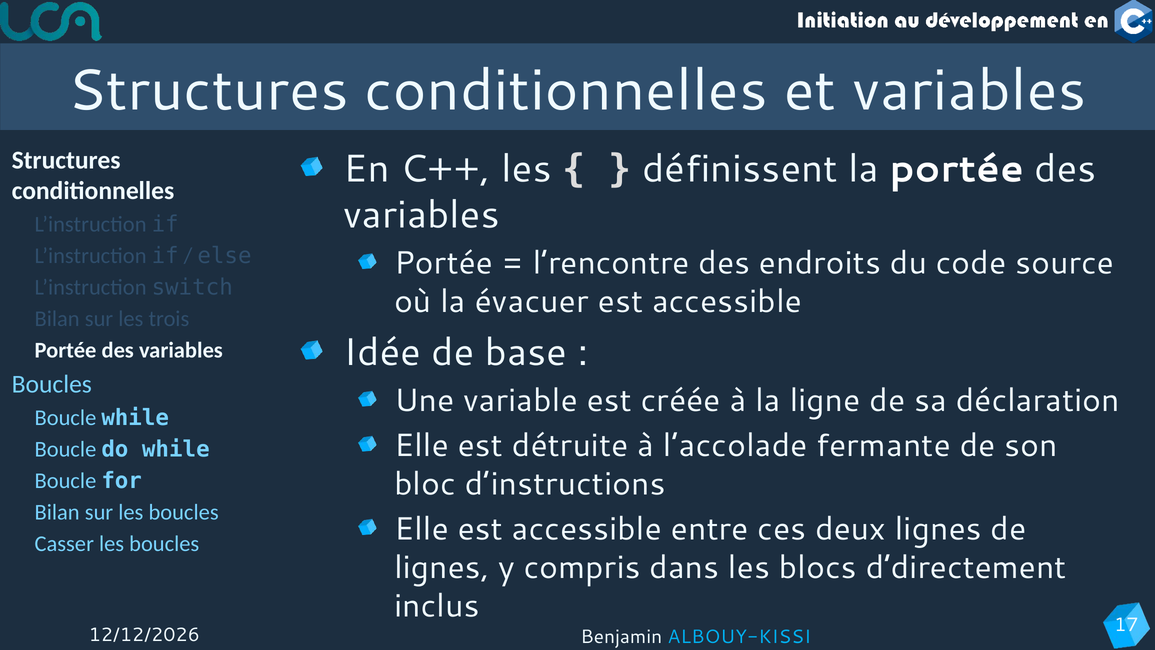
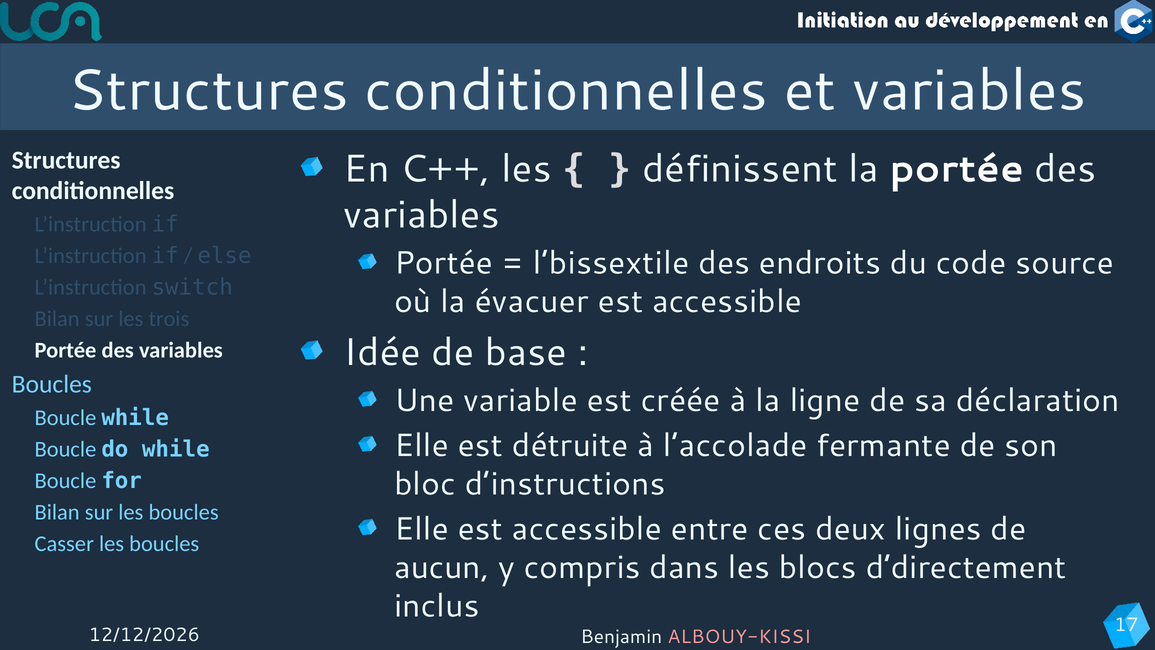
l’rencontre: l’rencontre -> l’bissextile (611, 263)
lignes: lignes -> aucun (442, 567)
ALBOUY-KISSI colour: light blue -> pink (739, 637)
